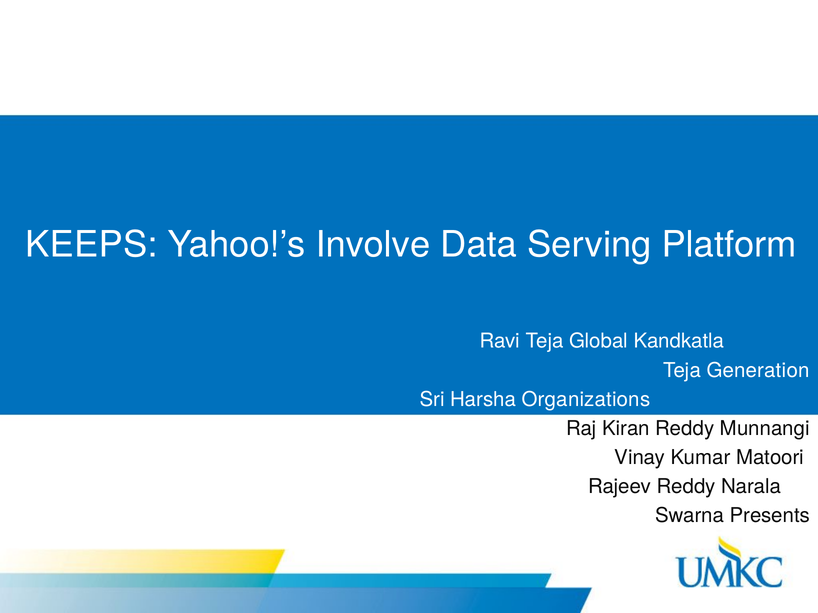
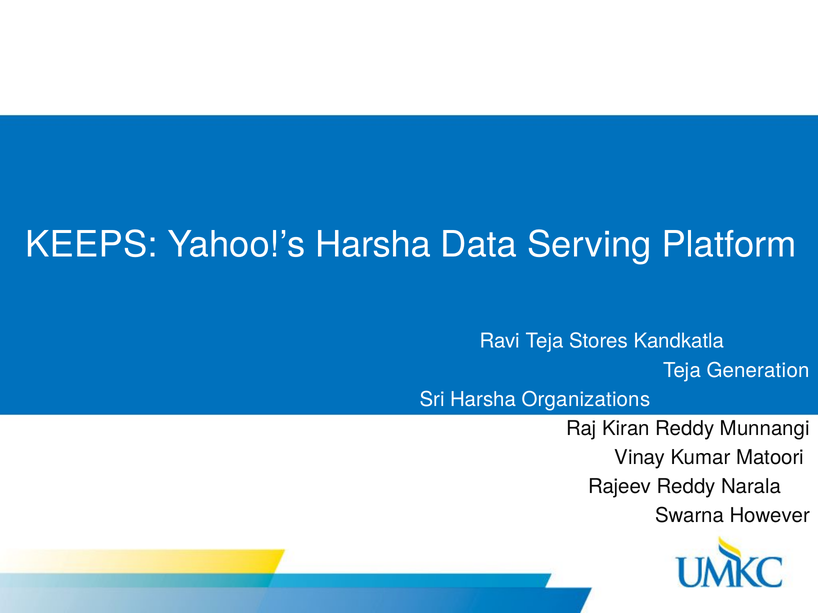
Yahoo!’s Involve: Involve -> Harsha (373, 245)
Global: Global -> Stores (599, 341)
Presents: Presents -> However (770, 516)
